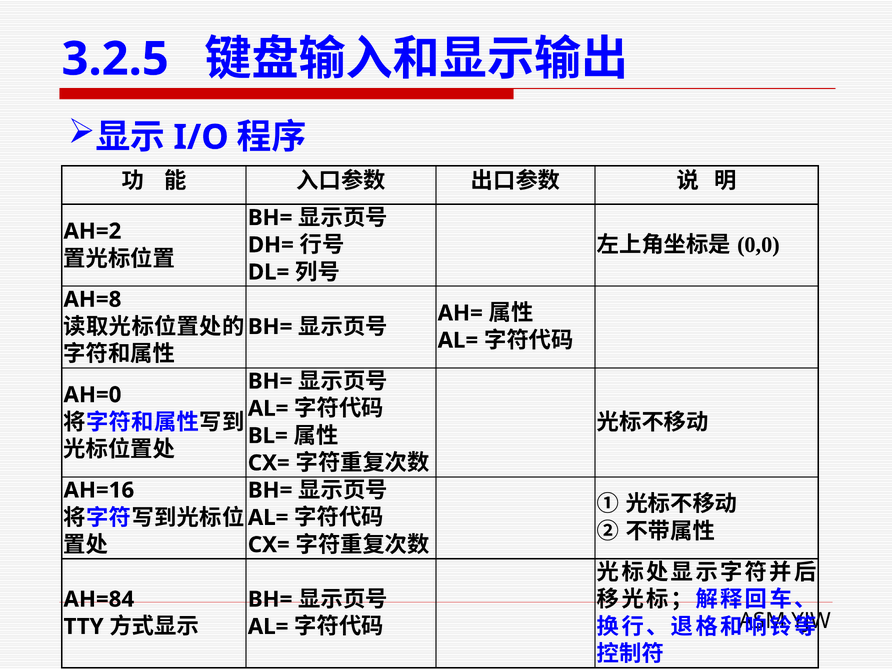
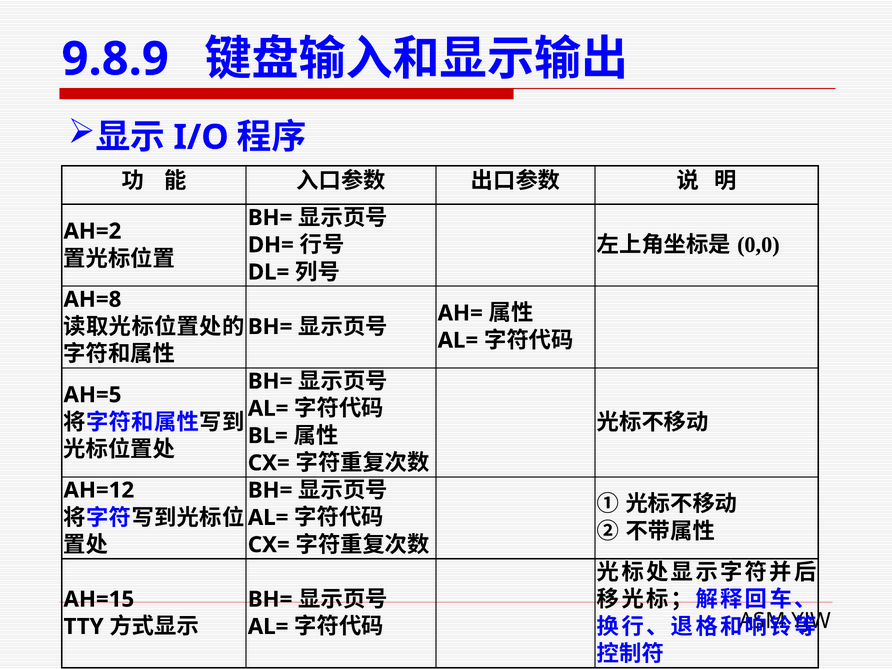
3.2.5: 3.2.5 -> 9.8.9 (115, 59)
AH=0: AH=0 -> AH=5 (92, 395)
AH=16: AH=16 -> AH=12 (99, 490)
AH=84: AH=84 -> AH=15 (99, 599)
